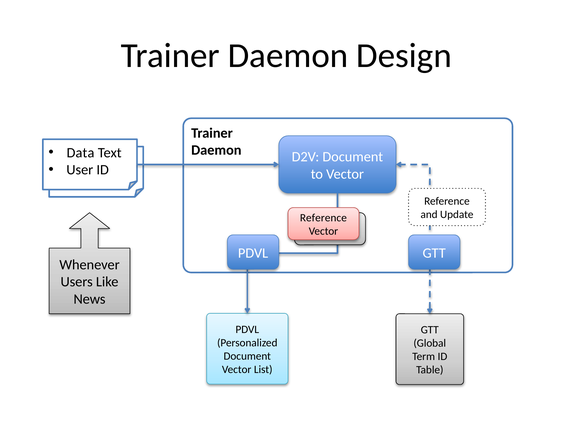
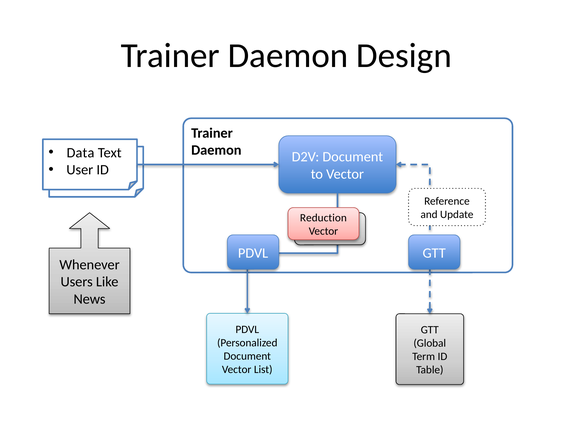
Reference: Reference -> Reduction (323, 218)
